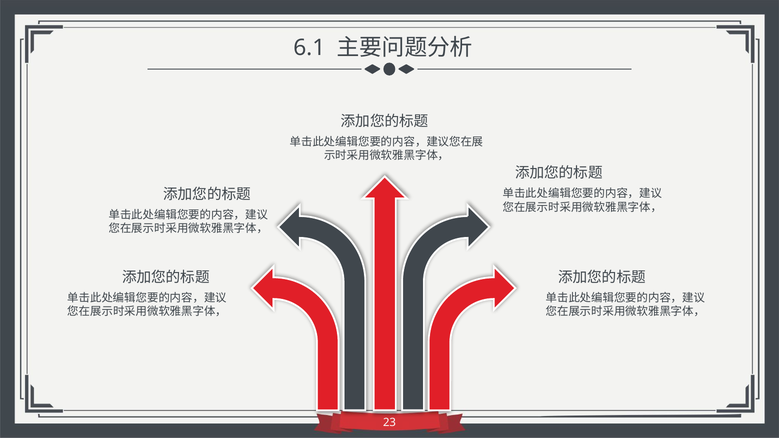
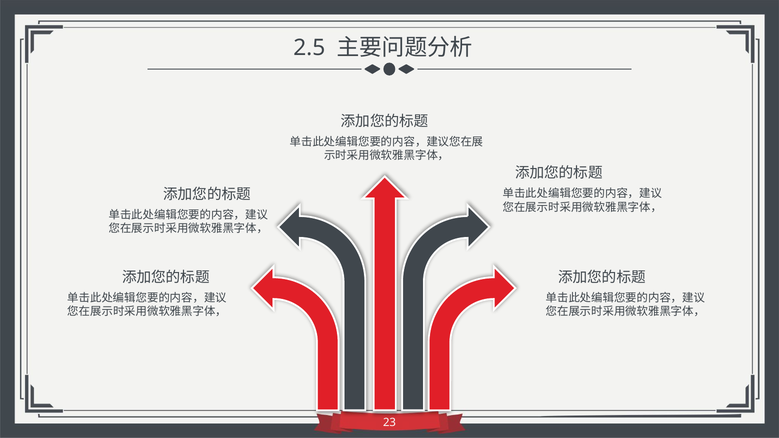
6.1: 6.1 -> 2.5 (309, 48)
